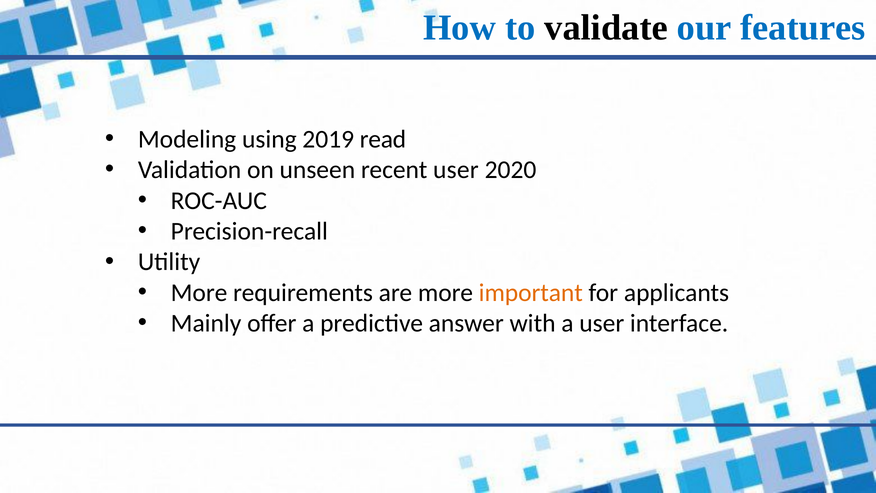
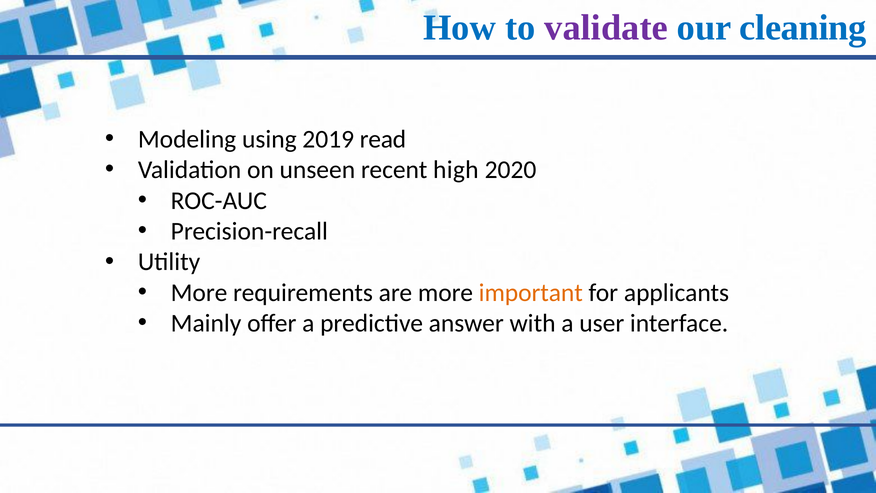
validate colour: black -> purple (606, 28)
features: features -> cleaning (803, 28)
recent user: user -> high (456, 170)
